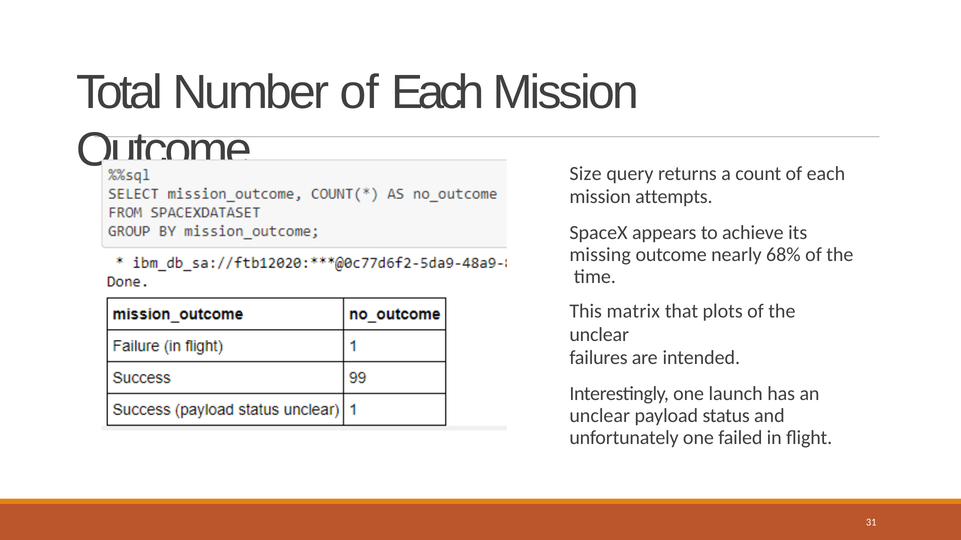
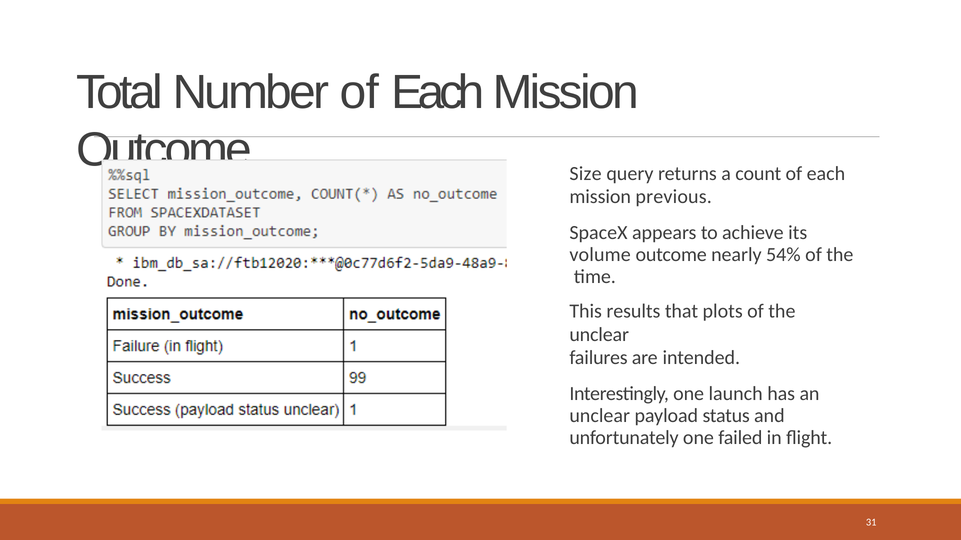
attempts: attempts -> previous (674, 197)
missing: missing -> volume (600, 255)
68%: 68% -> 54% (783, 255)
matrix: matrix -> results (633, 312)
